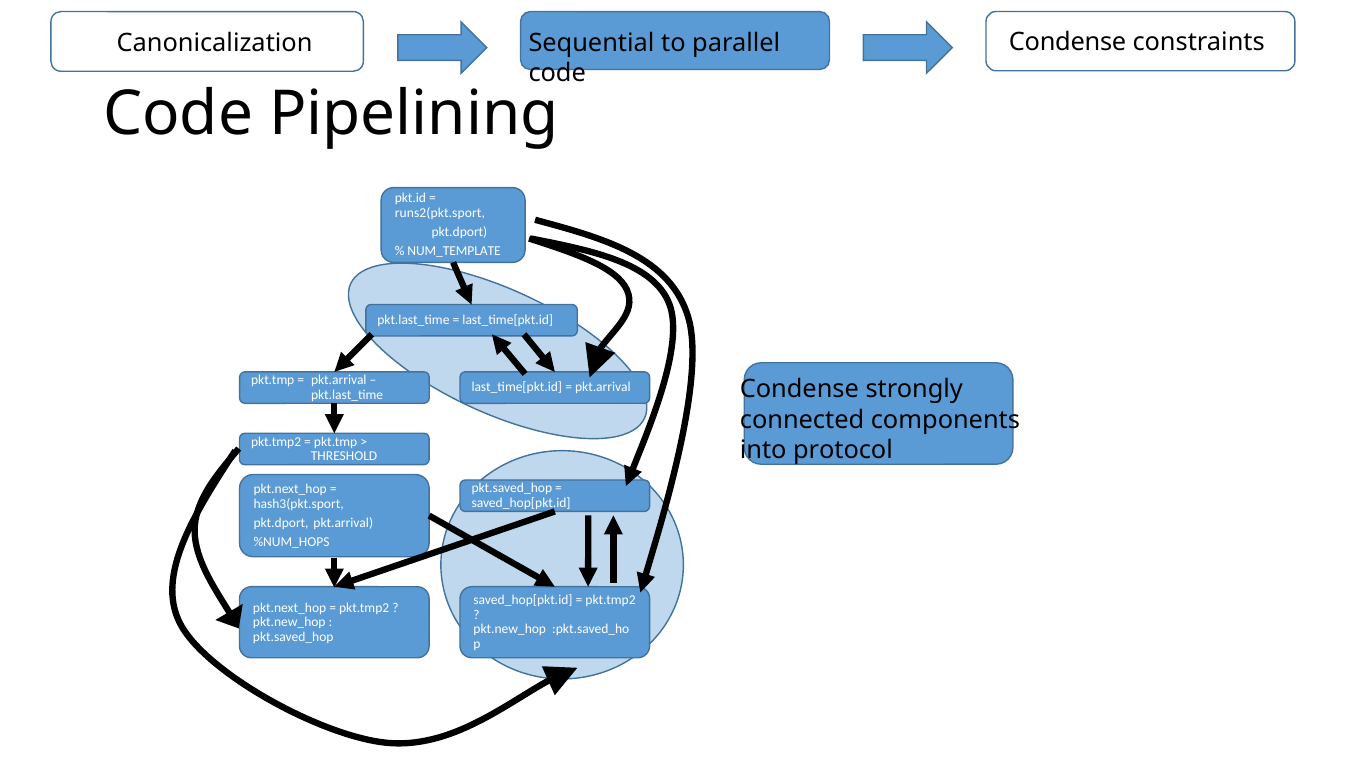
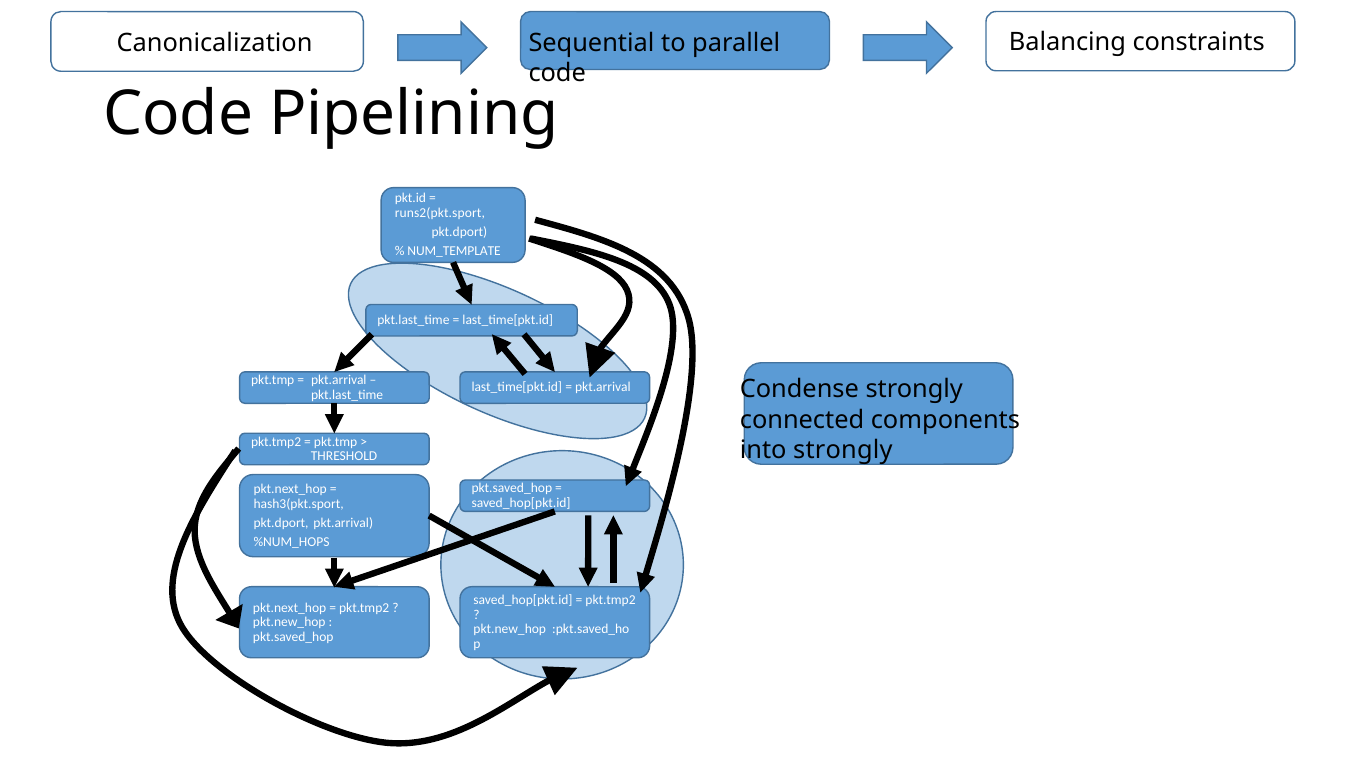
Condense: Condense -> Balancing (1067, 42)
into protocol: protocol -> strongly (843, 451)
